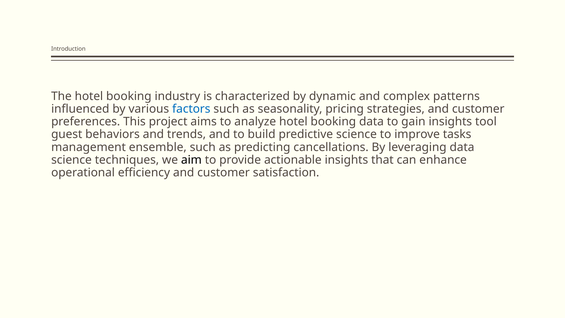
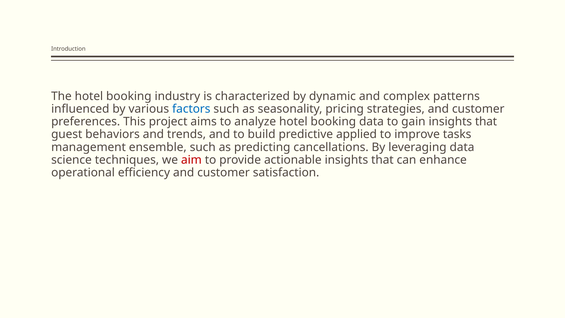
gain insights tool: tool -> that (486, 122)
predictive science: science -> applied (357, 134)
aim colour: black -> red (191, 160)
